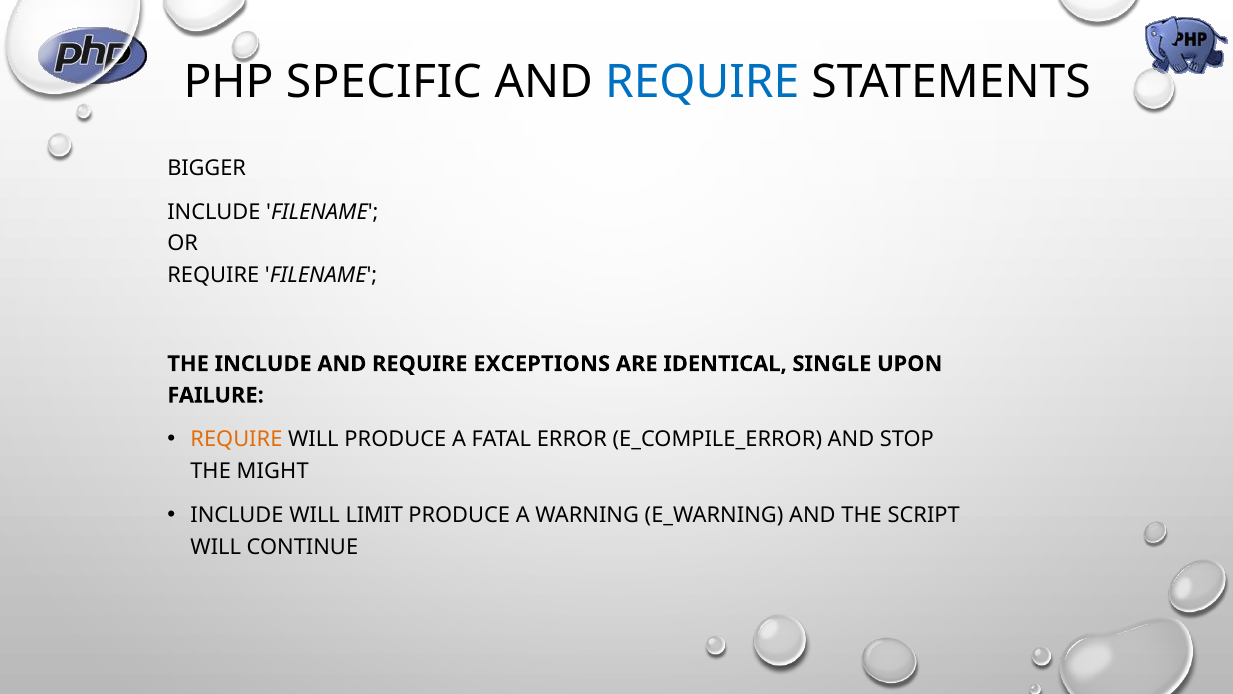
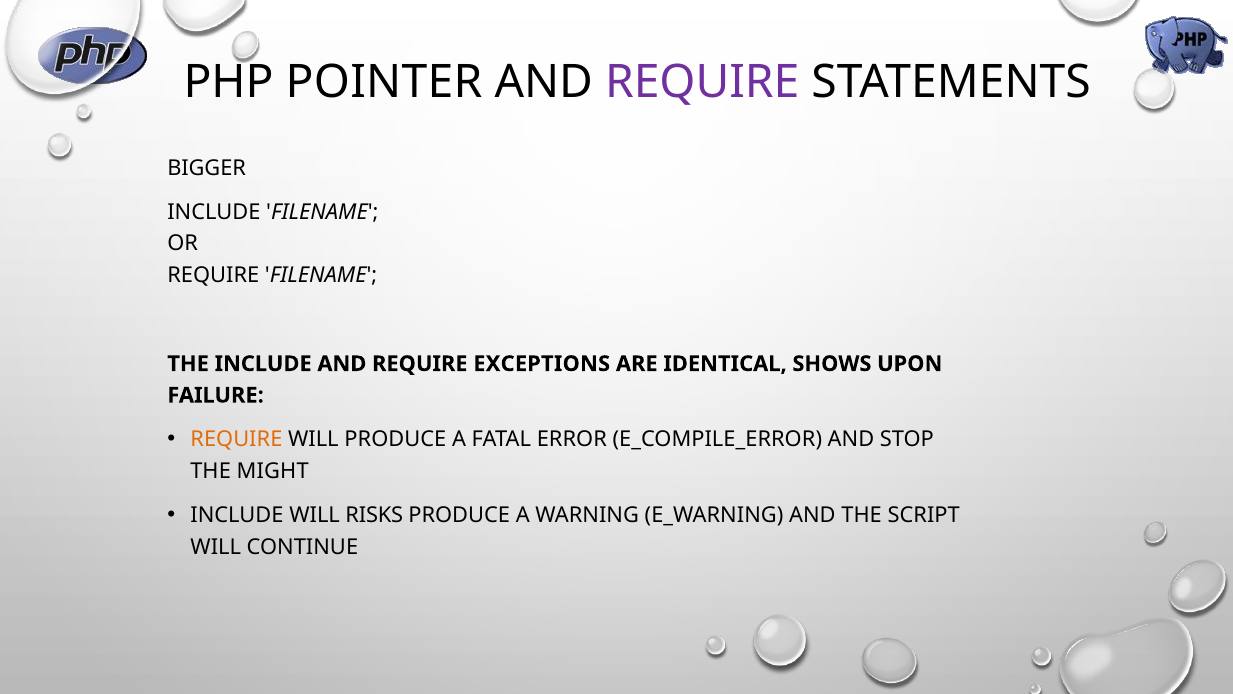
SPECIFIC: SPECIFIC -> POINTER (384, 82)
REQUIRE colour: blue -> purple (702, 82)
SINGLE: SINGLE -> SHOWS (832, 364)
LIMIT: LIMIT -> RISKS (374, 515)
